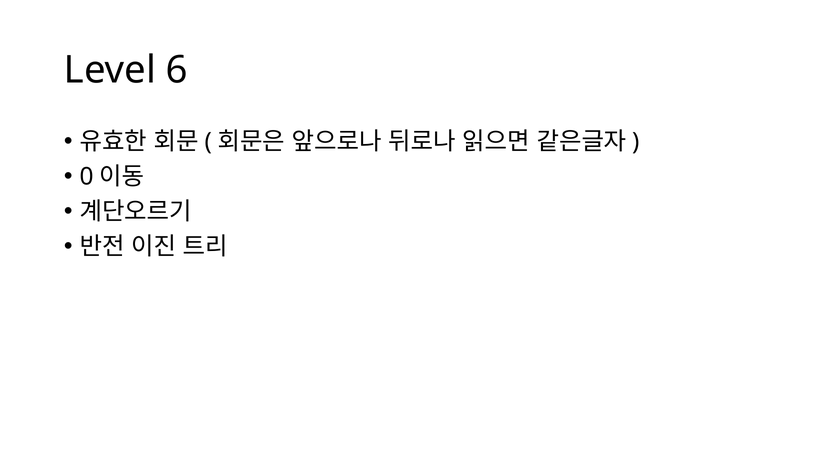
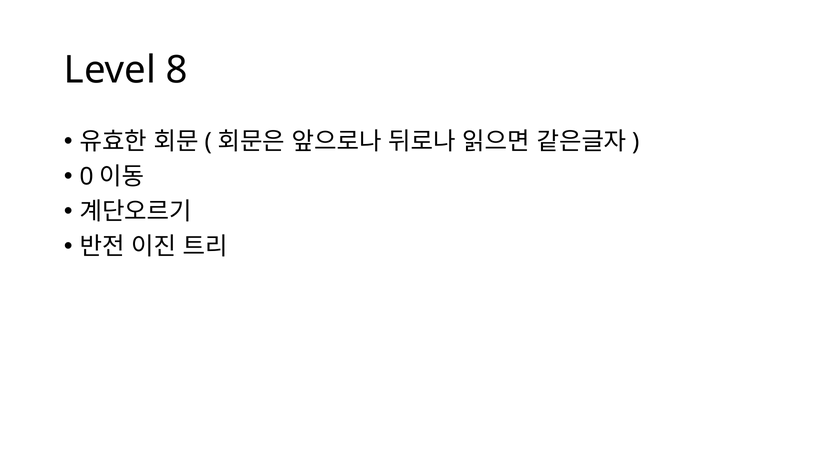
6: 6 -> 8 (177, 70)
